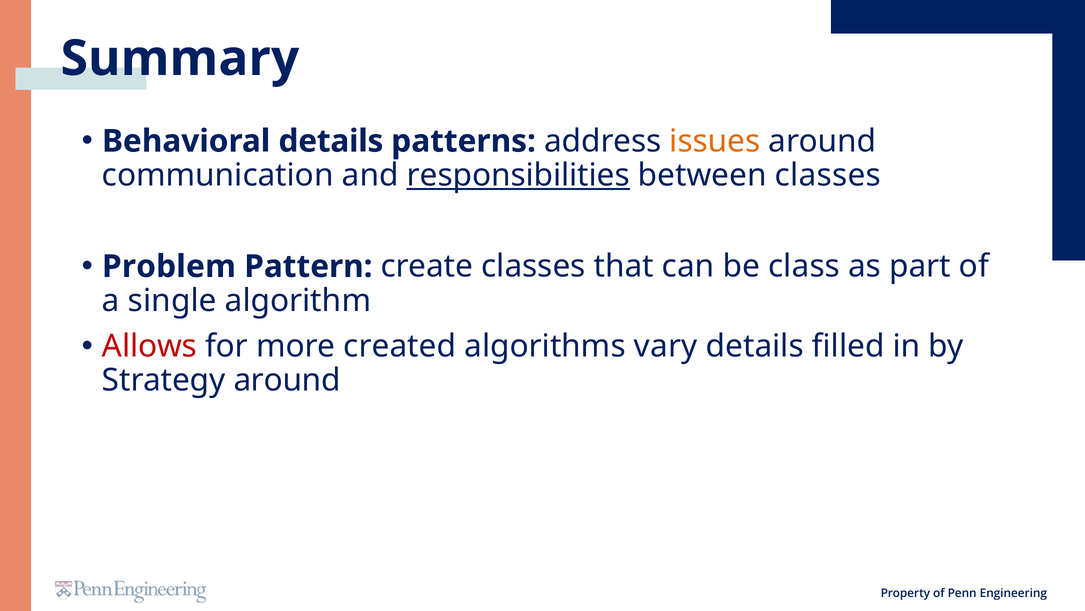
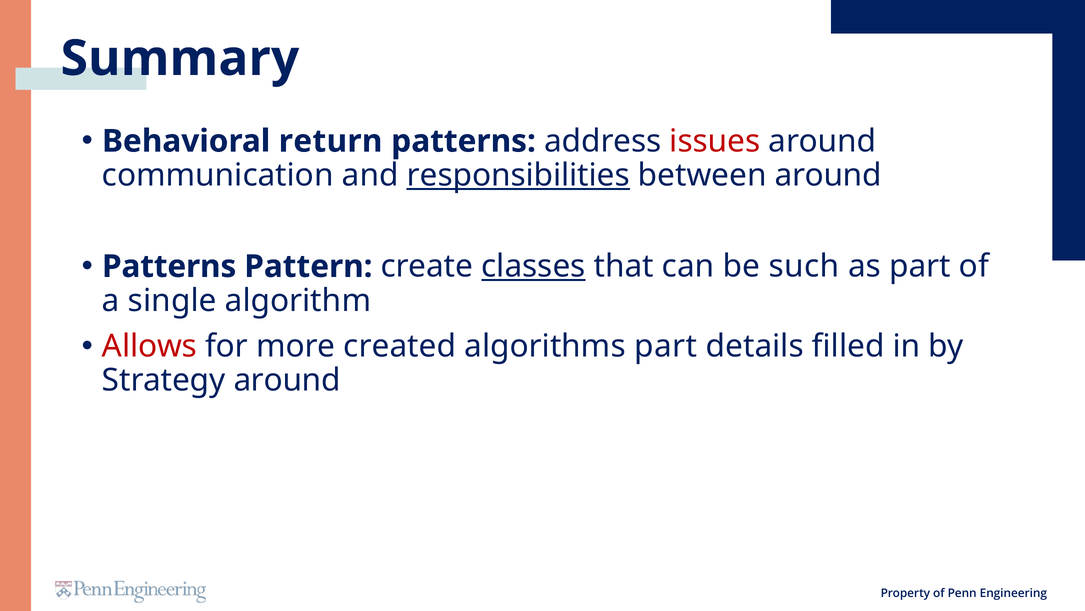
Behavioral details: details -> return (331, 141)
issues colour: orange -> red (715, 141)
between classes: classes -> around (828, 175)
Problem: Problem -> Patterns (169, 266)
classes underline: none -> present (533, 266)
class: class -> such (804, 266)
algorithms vary: vary -> part (666, 346)
